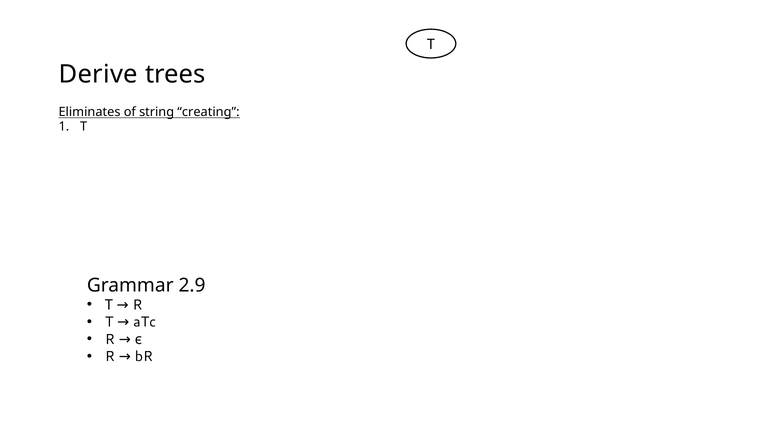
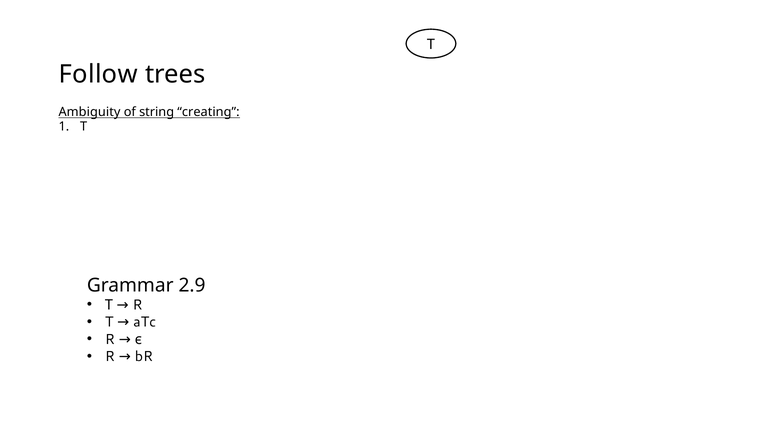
Derive: Derive -> Follow (98, 74)
Eliminates: Eliminates -> Ambiguity (89, 112)
